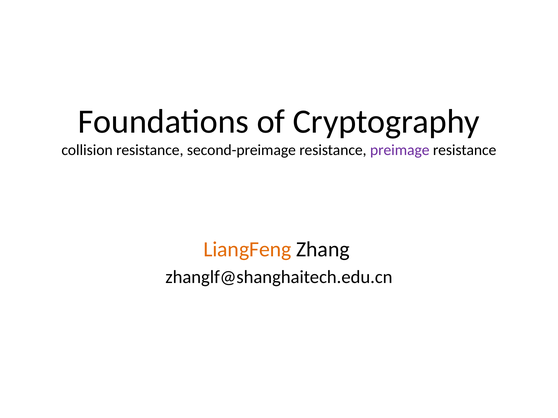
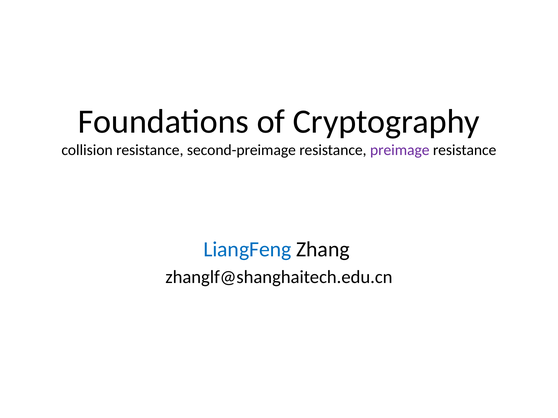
LiangFeng colour: orange -> blue (247, 250)
